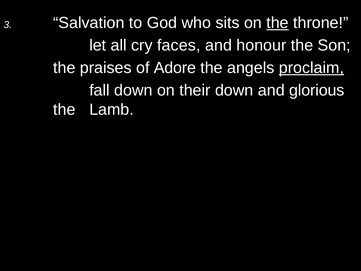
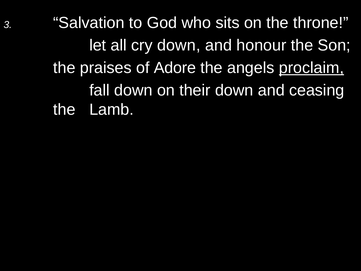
the underline: present -> none (278, 23)
cry faces: faces -> down (179, 45)
glorious: glorious -> ceasing (317, 90)
